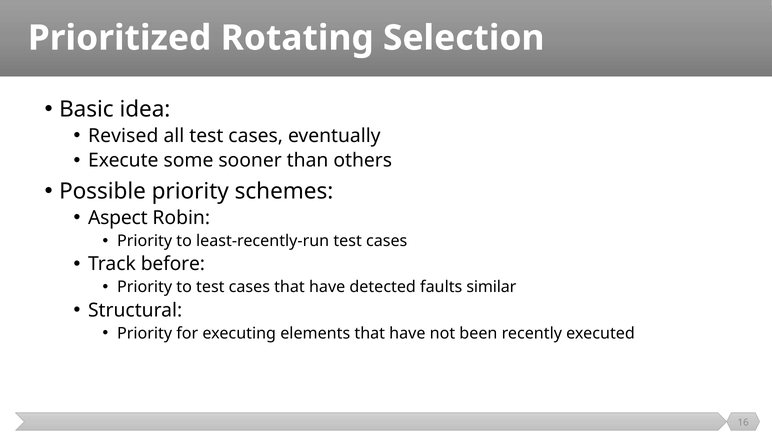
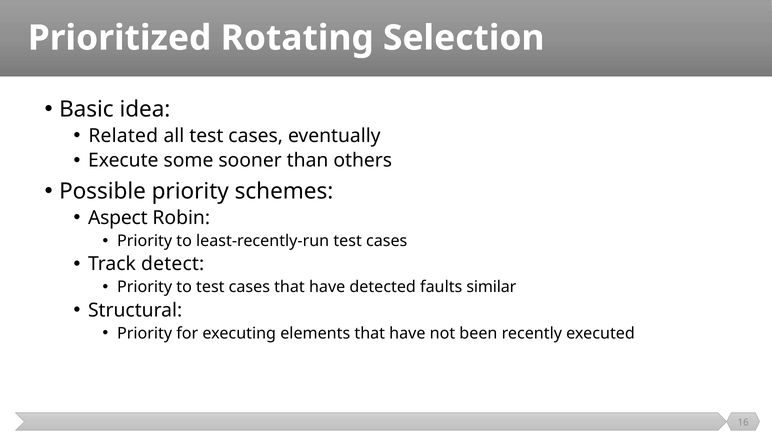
Revised: Revised -> Related (123, 136)
before: before -> detect (173, 264)
